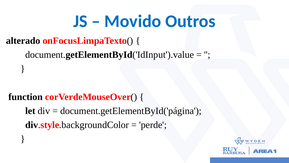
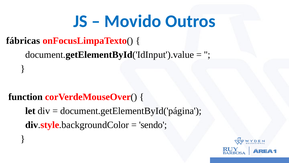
alterado: alterado -> fábricas (23, 41)
perde: perde -> sendo (153, 125)
